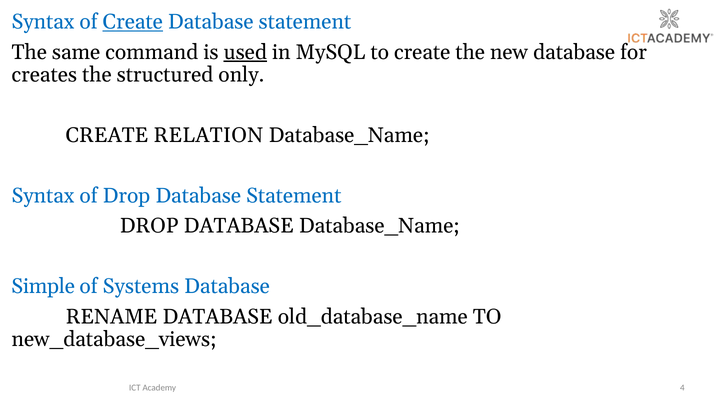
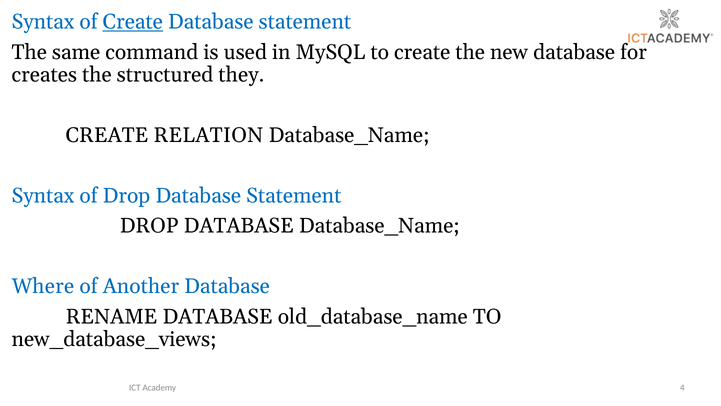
used underline: present -> none (245, 52)
only: only -> they (241, 75)
Simple: Simple -> Where (43, 286)
Systems: Systems -> Another (141, 286)
